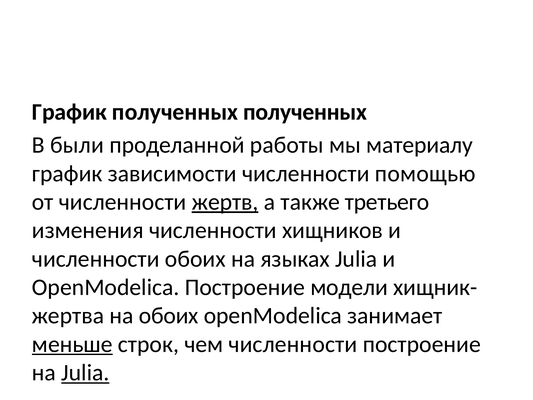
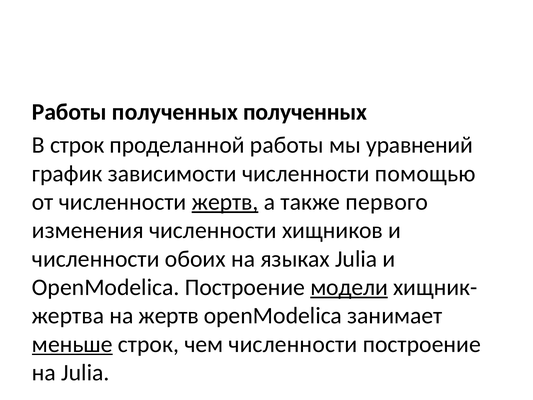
График: График -> Работы (69, 112)
В были: были -> строк (77, 145)
материалу: материалу -> уравнений (420, 145)
третьего: третьего -> первого (387, 202)
модели underline: none -> present (349, 287)
на обоих: обоих -> жертв (169, 316)
Julia underline: present -> none (85, 372)
